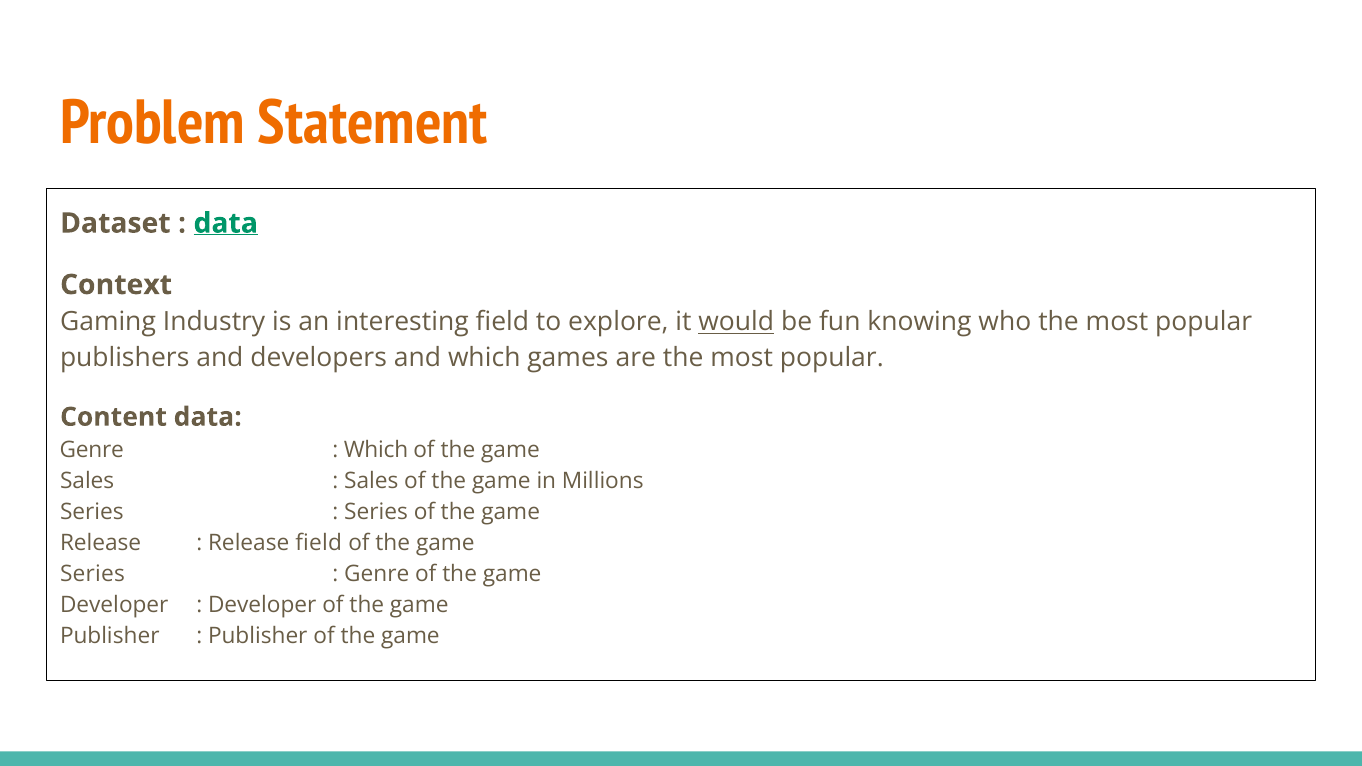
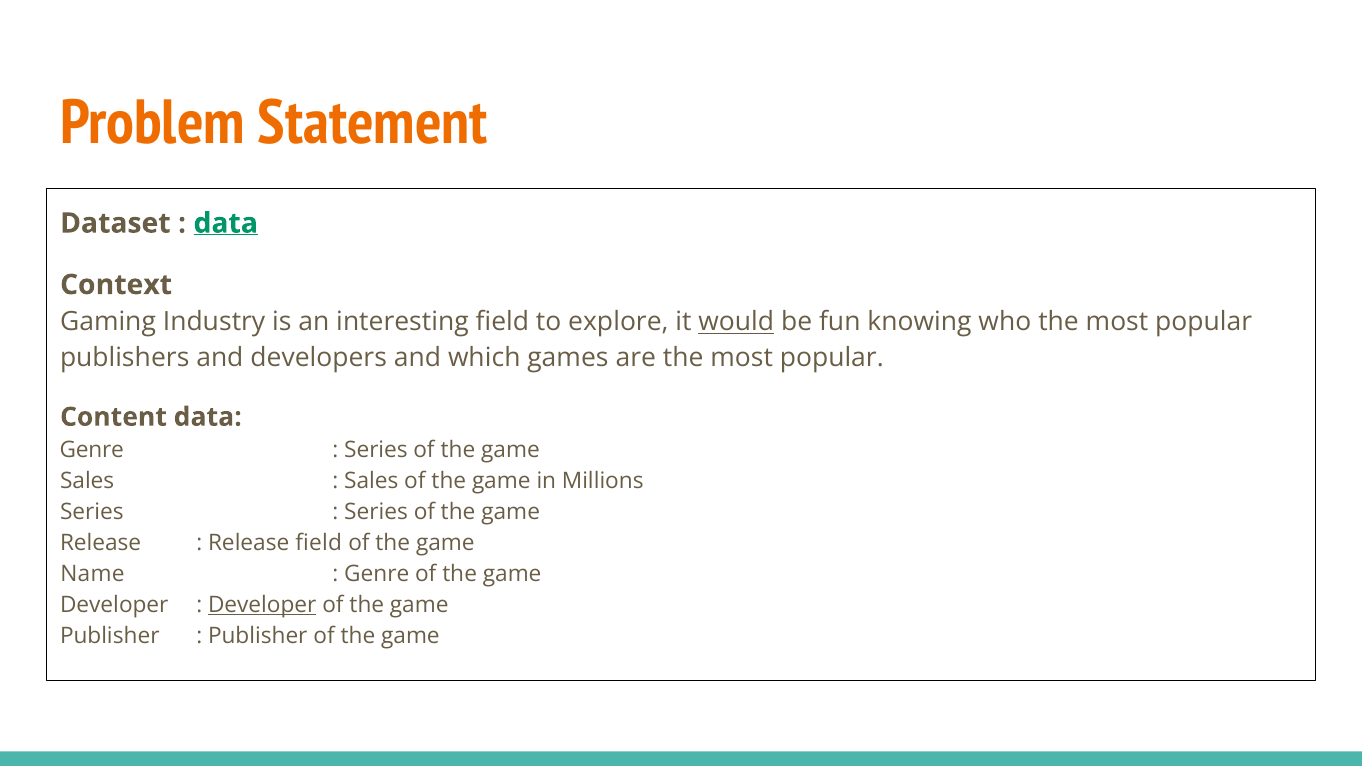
Which: Which -> Series (376, 450)
Series: Series -> Name (92, 574)
Developer underline: none -> present (262, 605)
